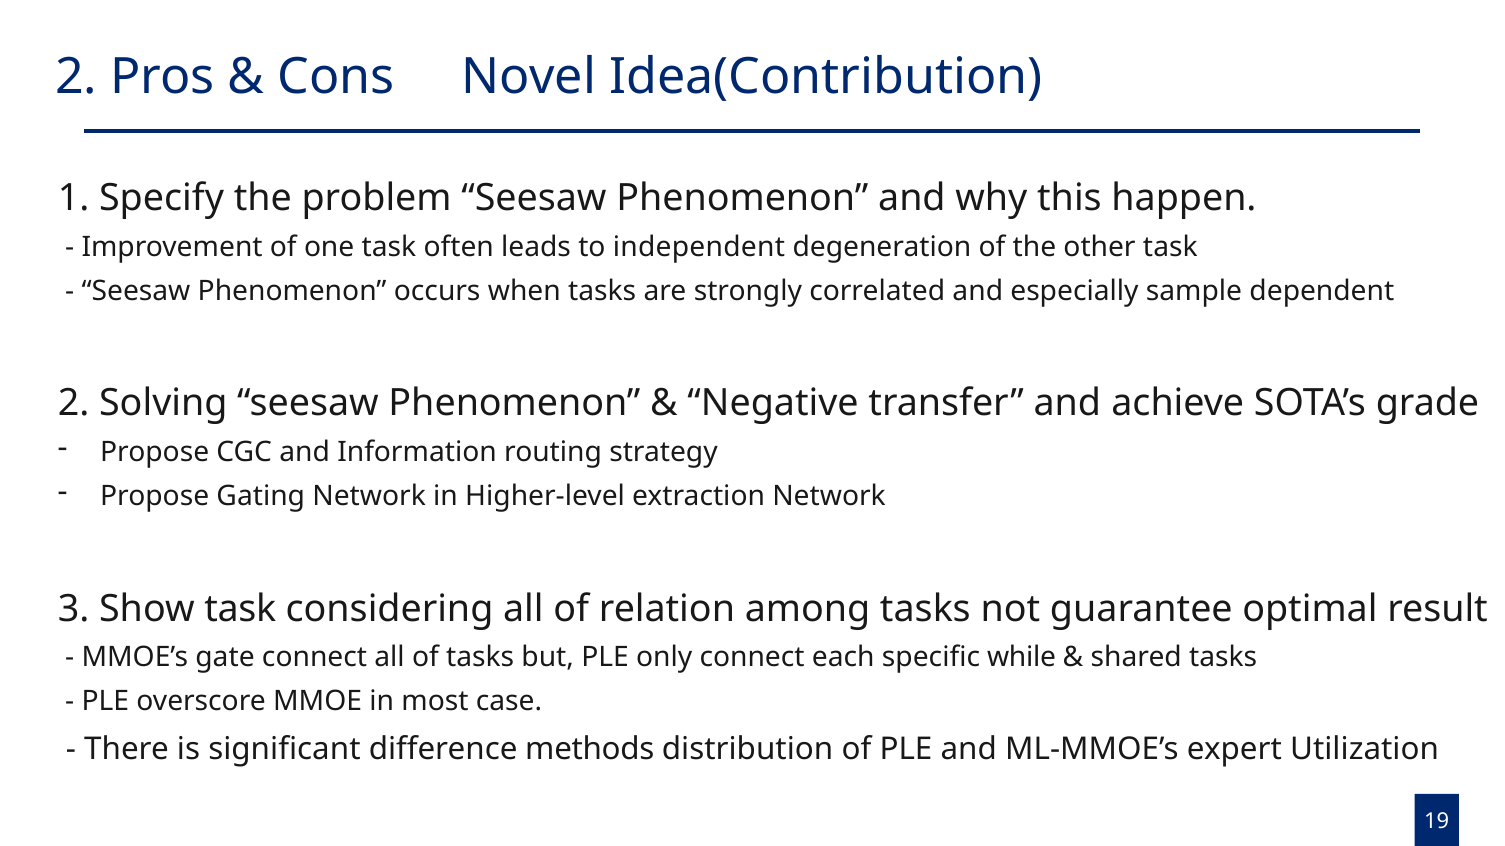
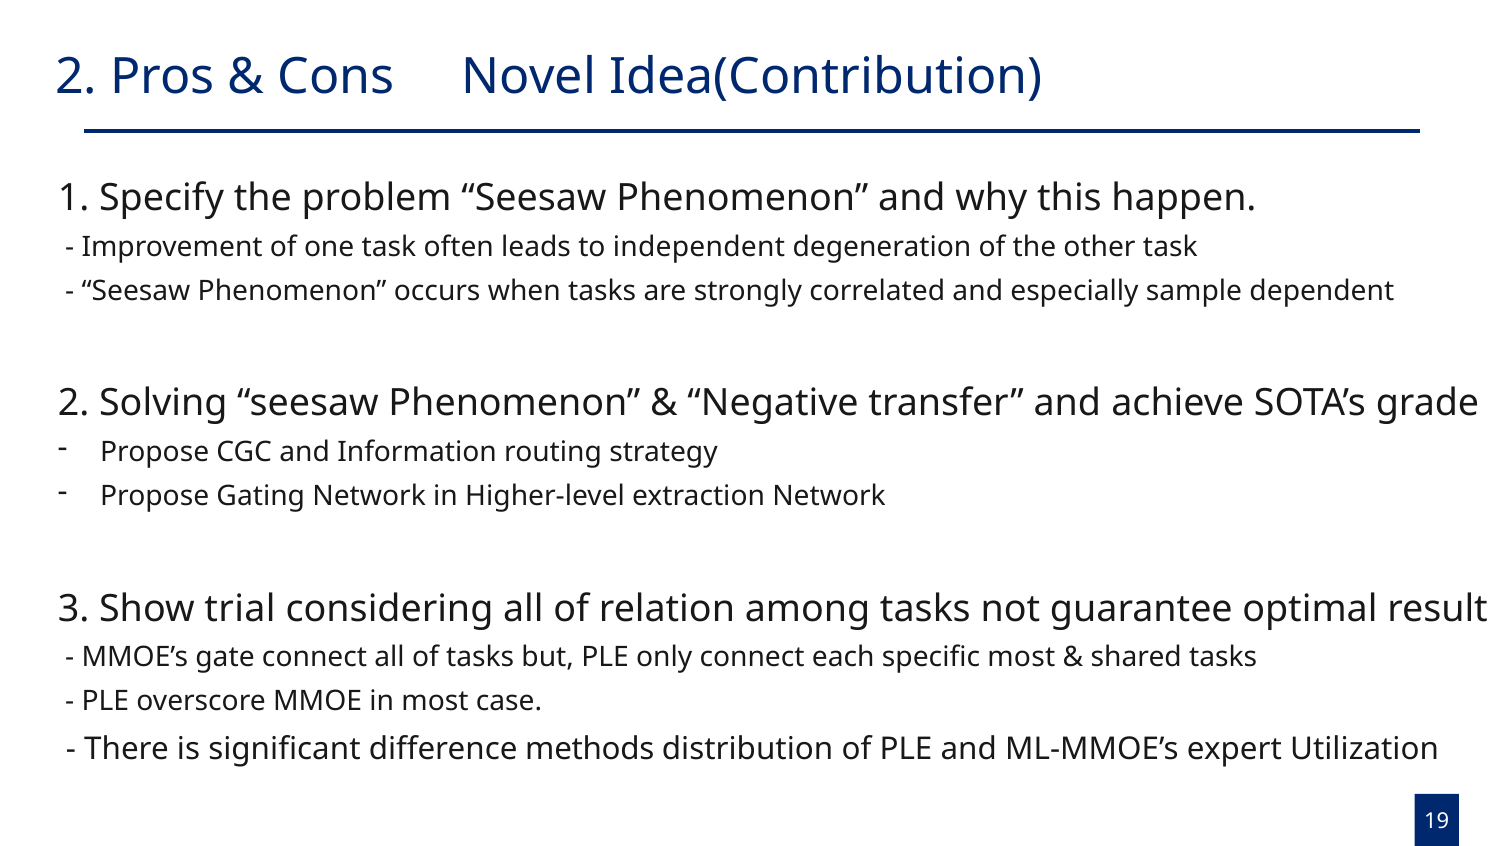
Show task: task -> trial (240, 609)
specific while: while -> most (1021, 658)
